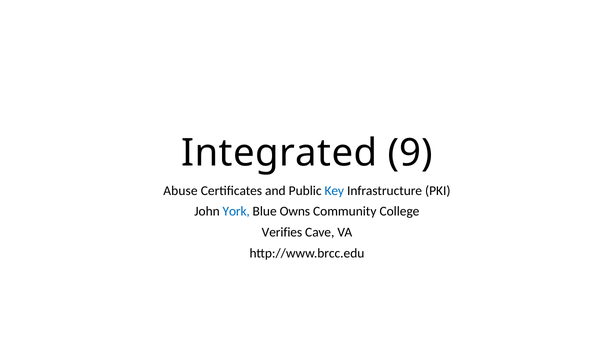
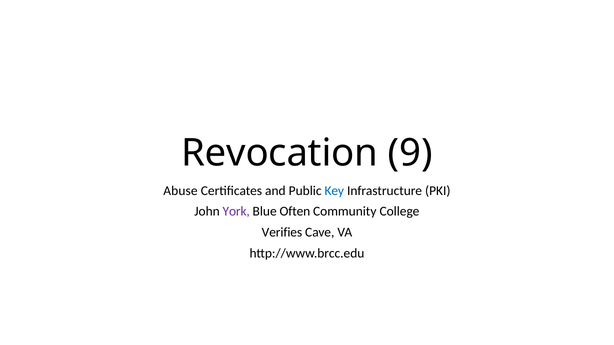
Integrated: Integrated -> Revocation (280, 153)
York colour: blue -> purple (236, 212)
Owns: Owns -> Often (295, 212)
